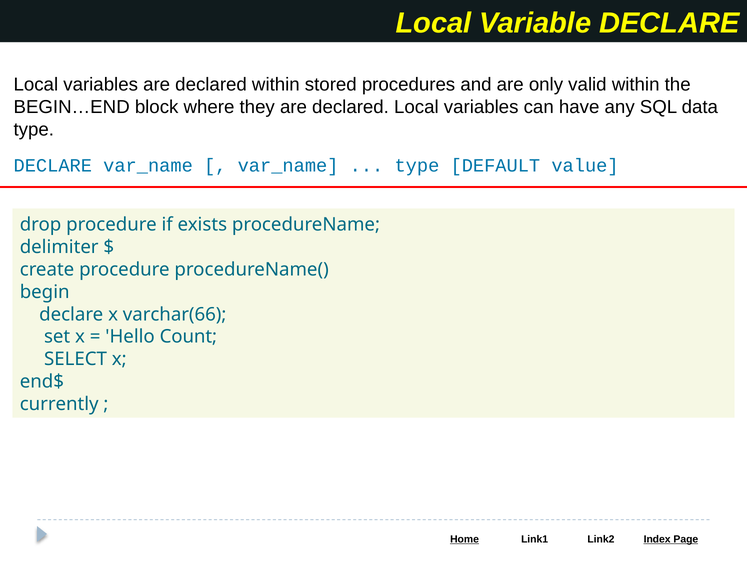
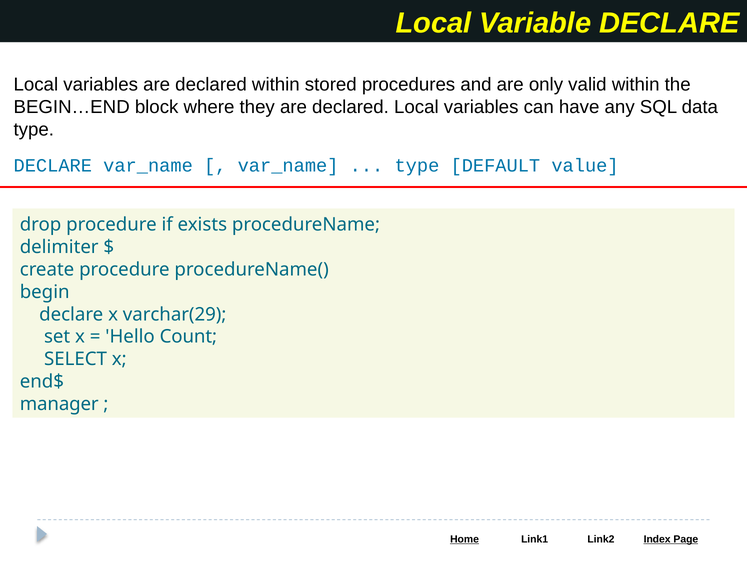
varchar(66: varchar(66 -> varchar(29 (175, 314)
currently: currently -> manager (59, 404)
